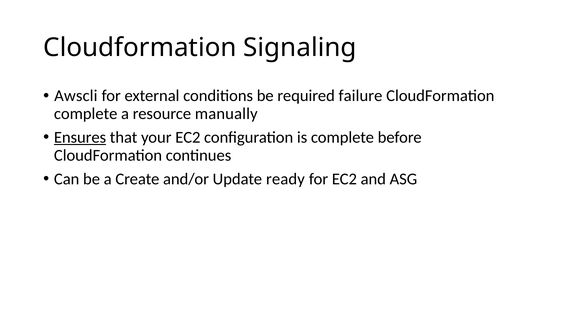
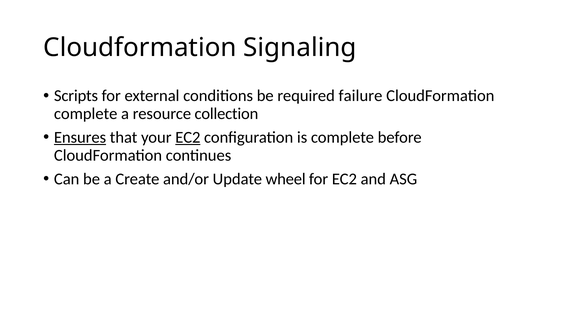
Awscli: Awscli -> Scripts (76, 96)
manually: manually -> collection (226, 114)
EC2 underline: none -> present (188, 138)
ready: ready -> wheel (286, 179)
